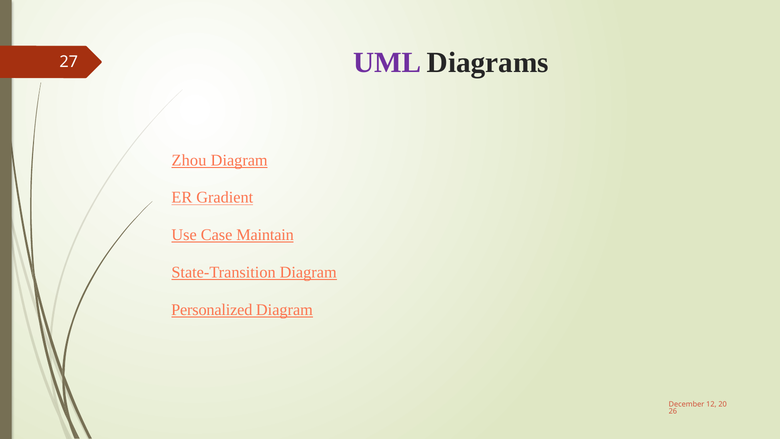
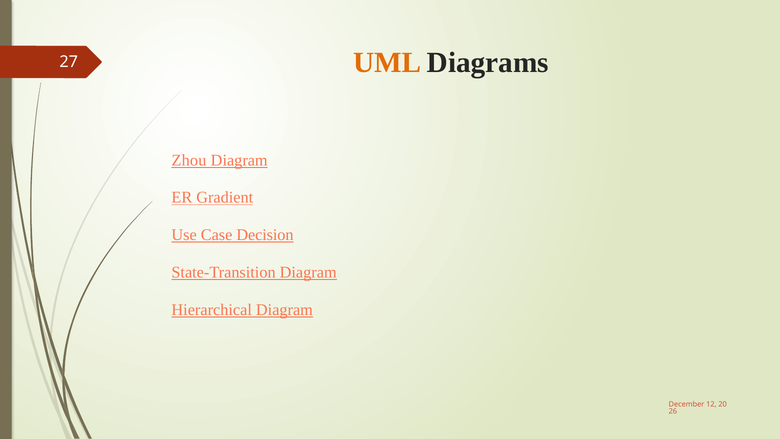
UML colour: purple -> orange (387, 62)
Maintain: Maintain -> Decision (265, 235)
Personalized: Personalized -> Hierarchical (212, 310)
